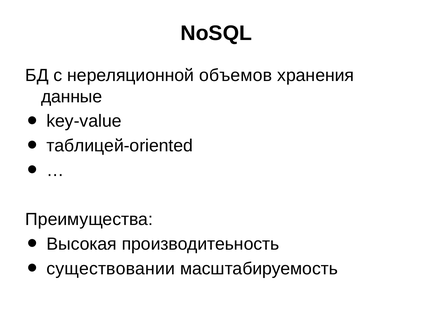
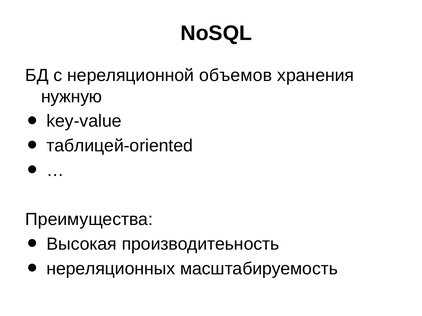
данные: данные -> нужную (72, 97)
существовании: существовании -> нереляционных (111, 269)
